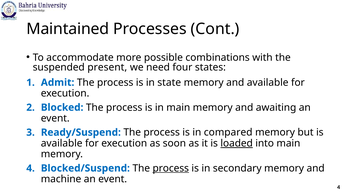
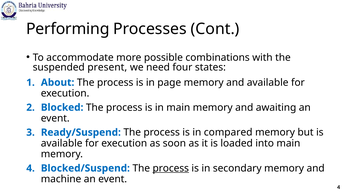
Maintained: Maintained -> Performing (68, 29)
Admit: Admit -> About (58, 83)
state: state -> page (169, 83)
loaded underline: present -> none (237, 143)
